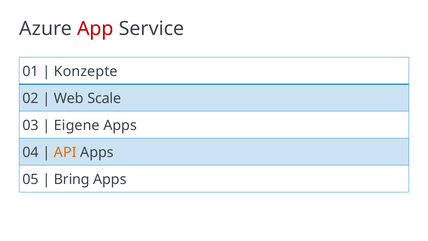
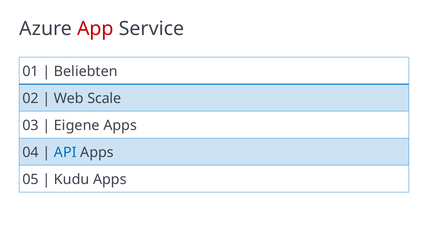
Konzepte: Konzepte -> Beliebten (86, 71)
API colour: orange -> blue (65, 152)
Bring: Bring -> Kudu (72, 179)
